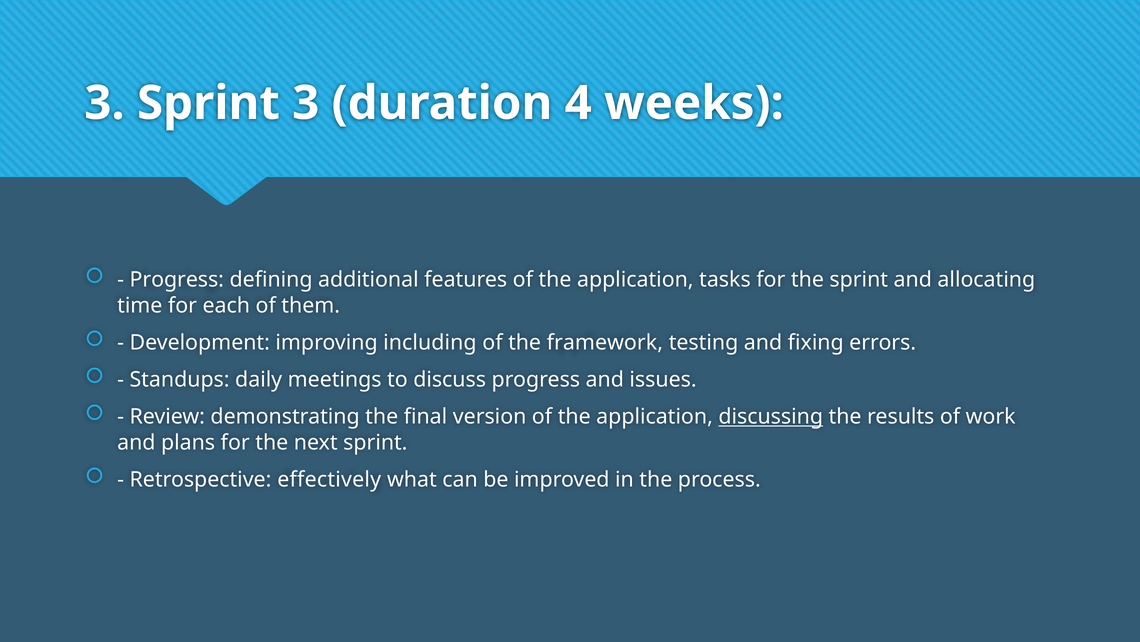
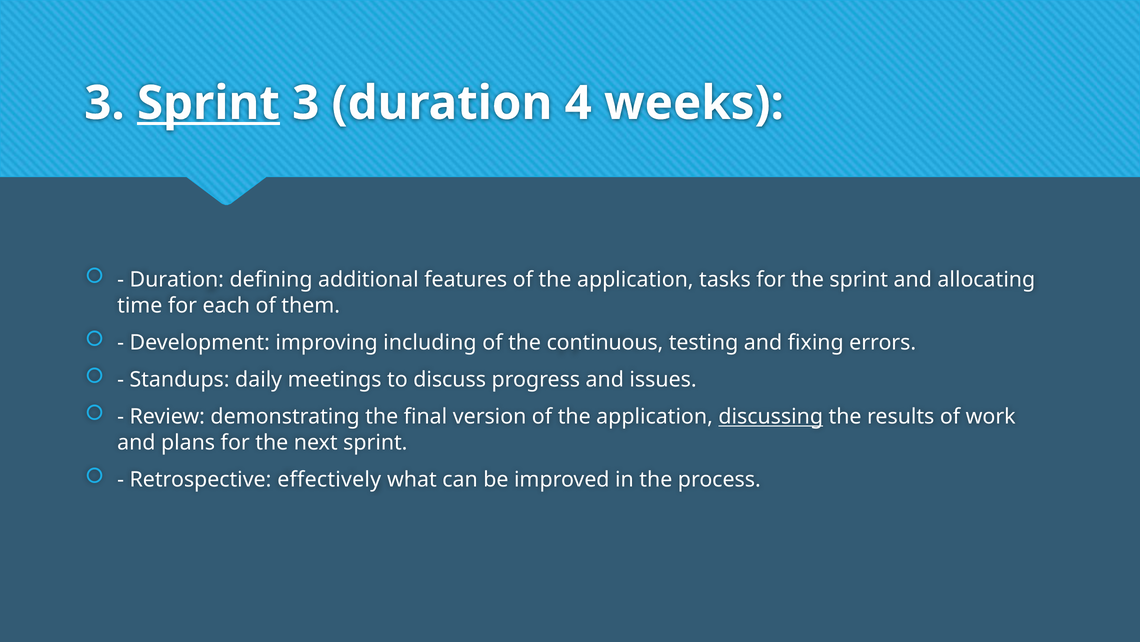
Sprint underline: none -> present (208, 103)
Progress: Progress -> Duration (177, 280)
framework: framework -> continuous (605, 342)
